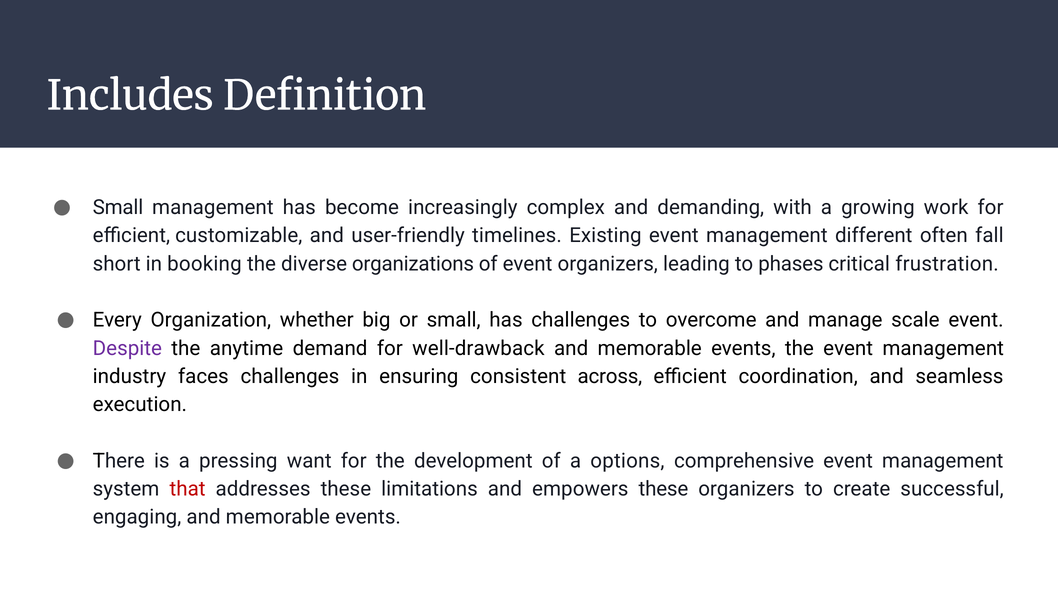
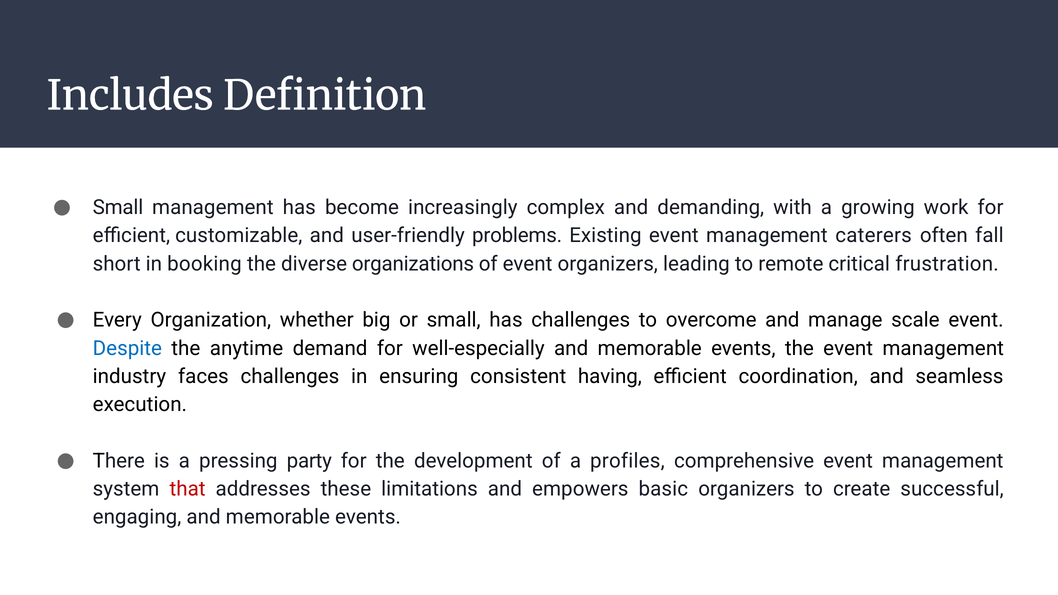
timelines: timelines -> problems (517, 236)
different: different -> caterers (874, 236)
phases: phases -> remote (791, 264)
Despite colour: purple -> blue (127, 348)
well-drawback: well-drawback -> well-especially (478, 348)
across: across -> having (610, 377)
want: want -> party (309, 461)
options: options -> profiles (627, 461)
empowers these: these -> basic (663, 489)
